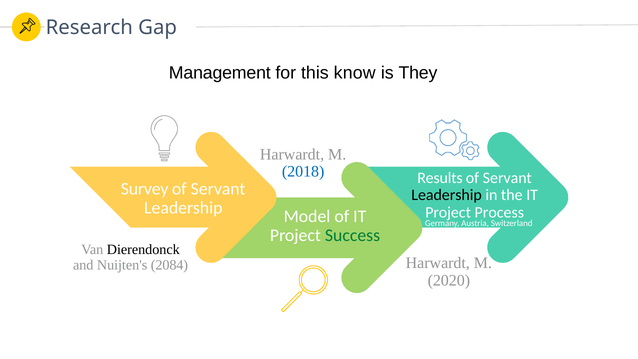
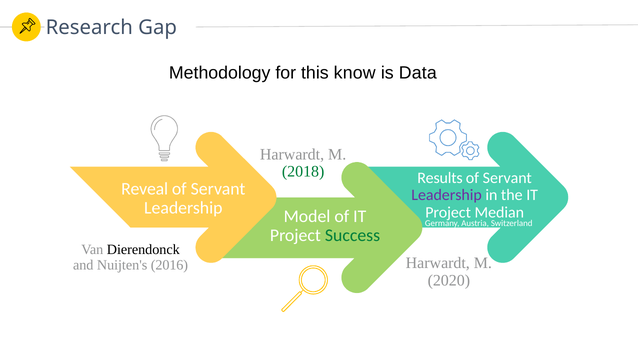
Management: Management -> Methodology (220, 73)
They: They -> Data (418, 73)
2018 colour: blue -> green (303, 171)
Survey: Survey -> Reveal (145, 189)
Leadership colour: black -> purple (447, 195)
Process: Process -> Median (499, 212)
2084: 2084 -> 2016 (169, 265)
